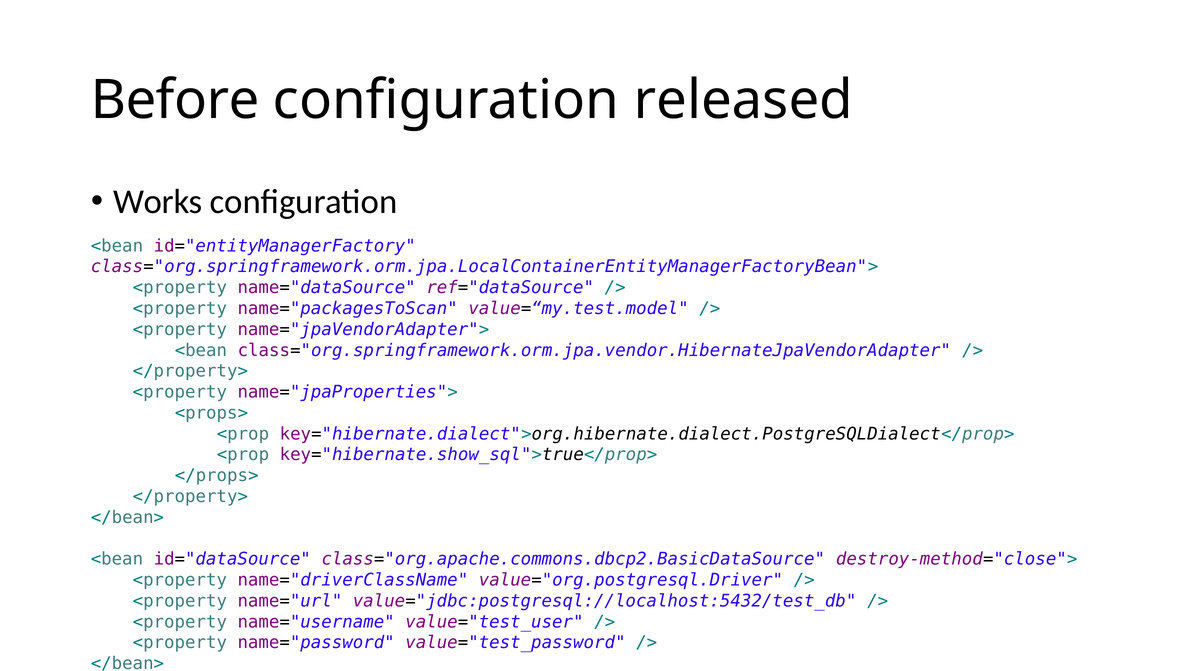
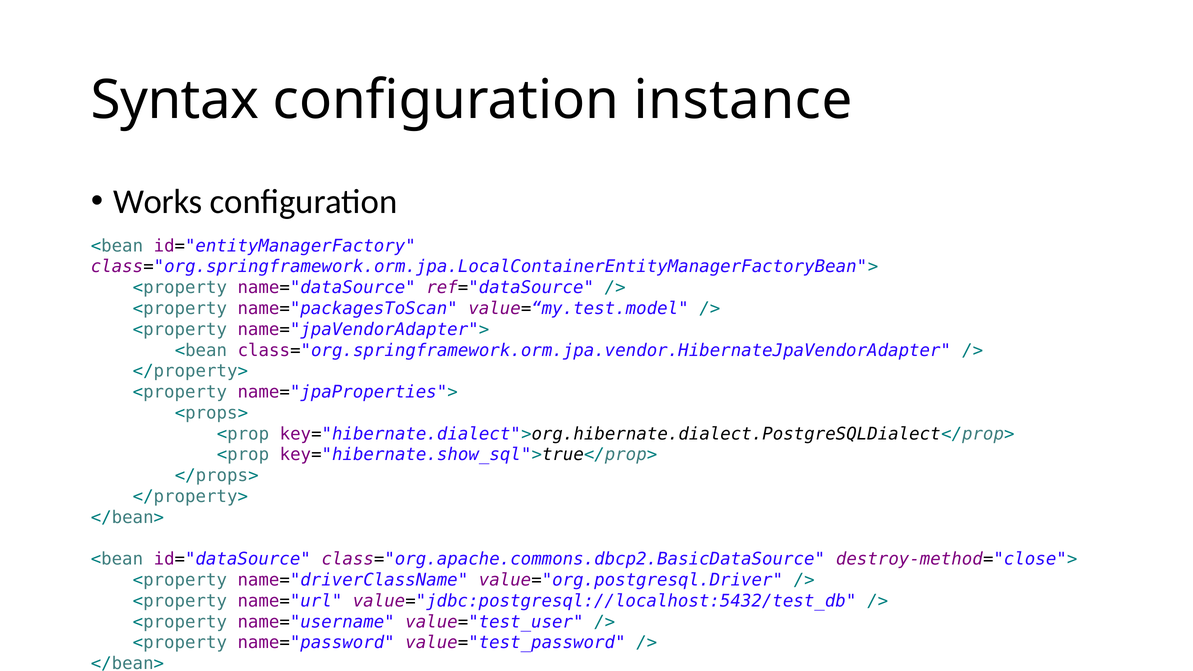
Before: Before -> Syntax (175, 100)
released: released -> instance (743, 100)
